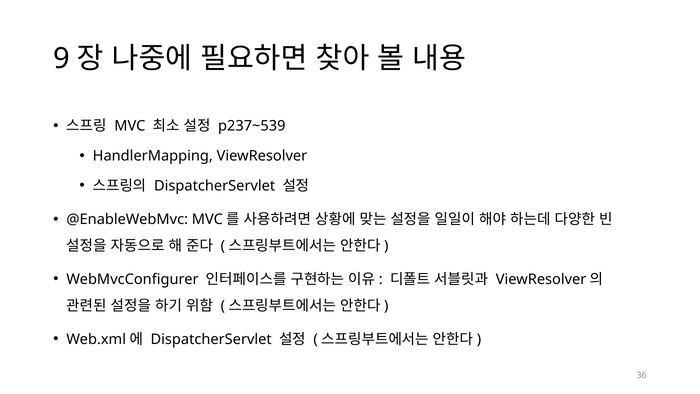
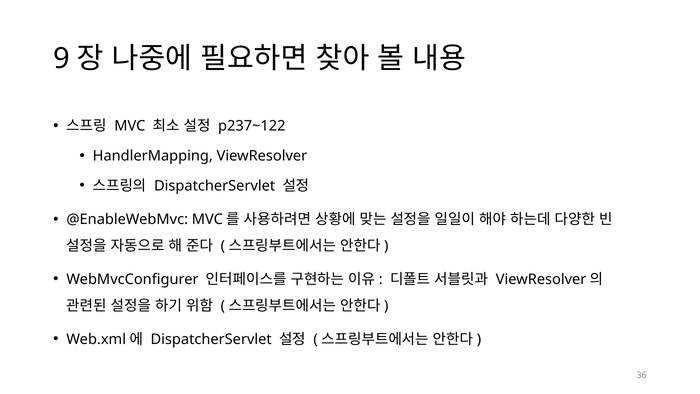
p237~539: p237~539 -> p237~122 (252, 126)
